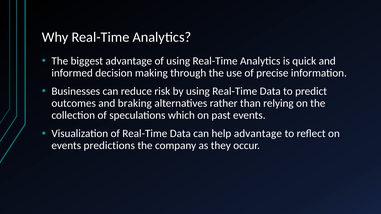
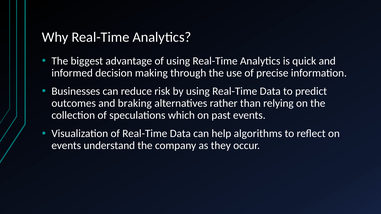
help advantage: advantage -> algorithms (258, 134)
predictions: predictions -> understand (109, 146)
